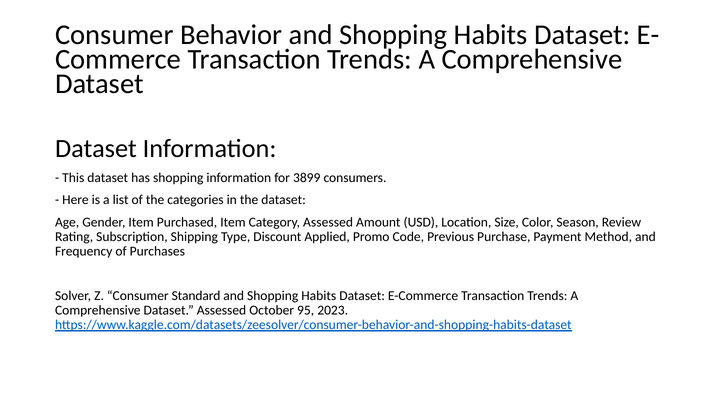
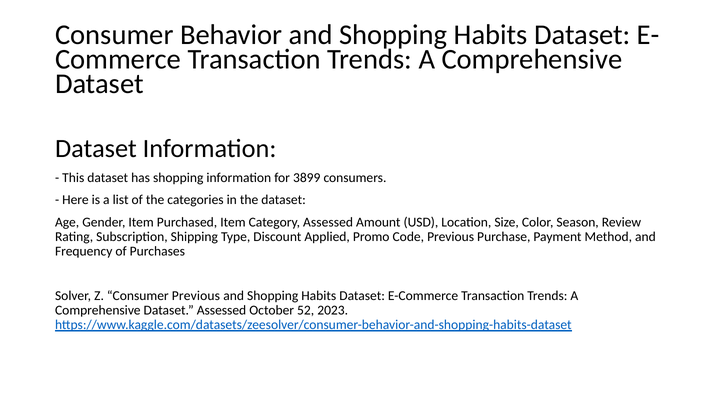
Consumer Standard: Standard -> Previous (196, 296)
95: 95 -> 52 (306, 310)
